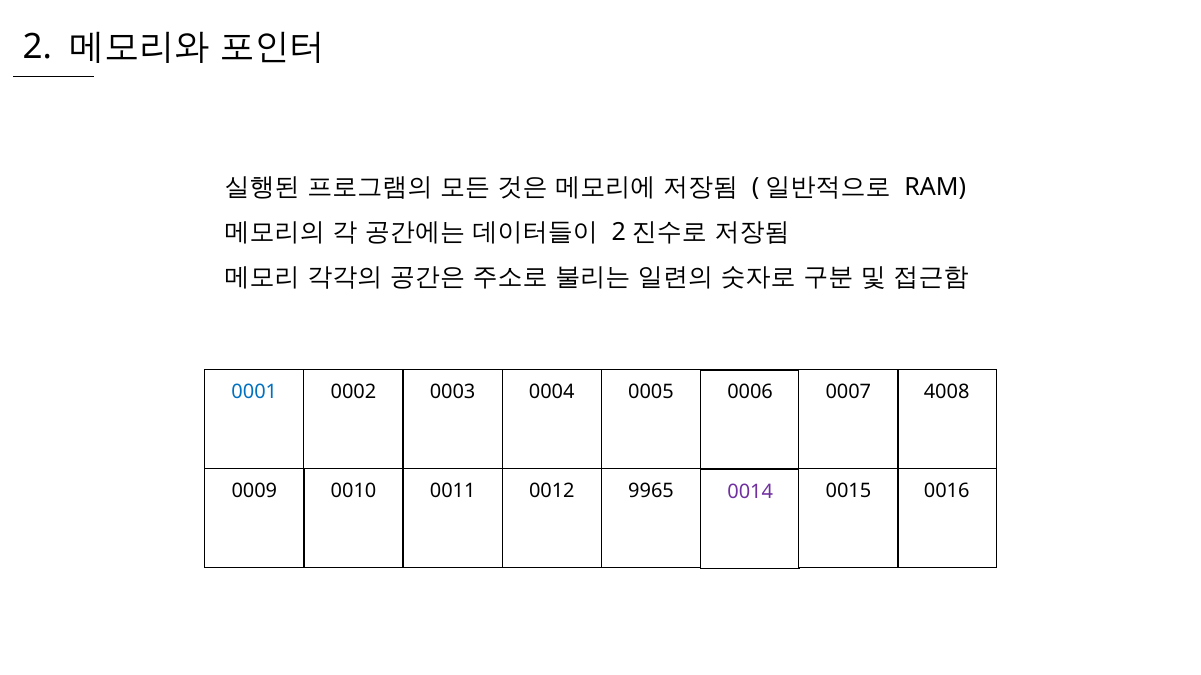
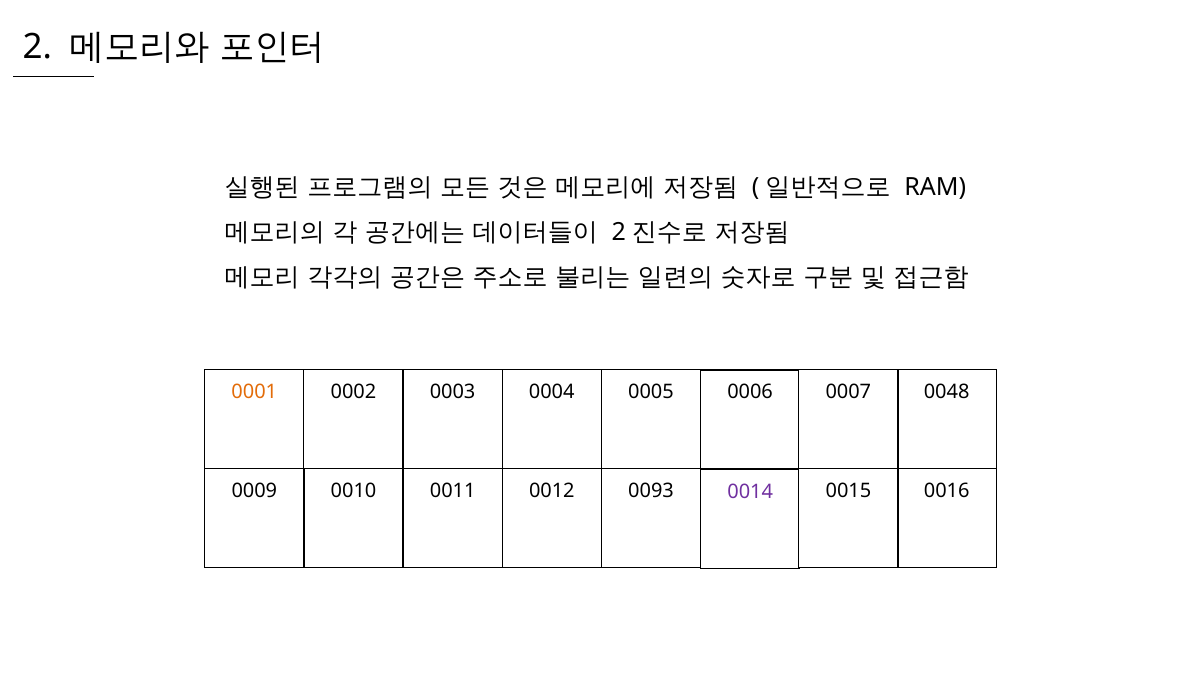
0001 colour: blue -> orange (254, 392)
4008: 4008 -> 0048 (947, 392)
9965: 9965 -> 0093 (651, 491)
